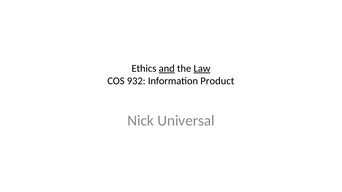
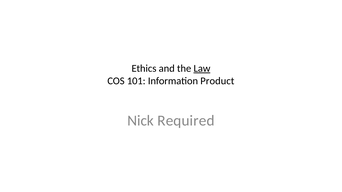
and underline: present -> none (167, 69)
932: 932 -> 101 (136, 81)
Universal: Universal -> Required (186, 121)
